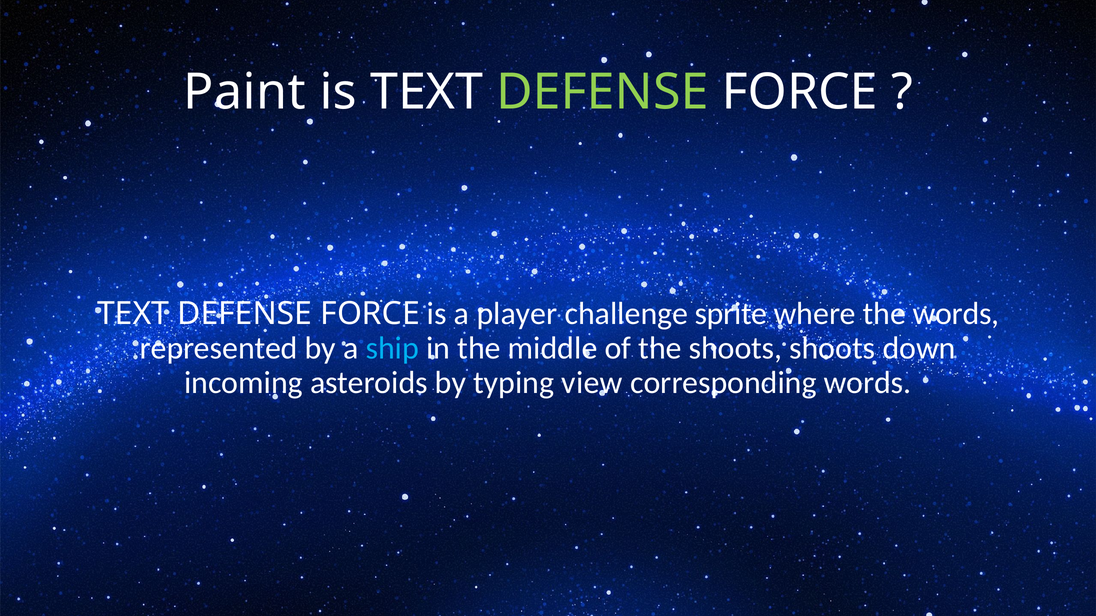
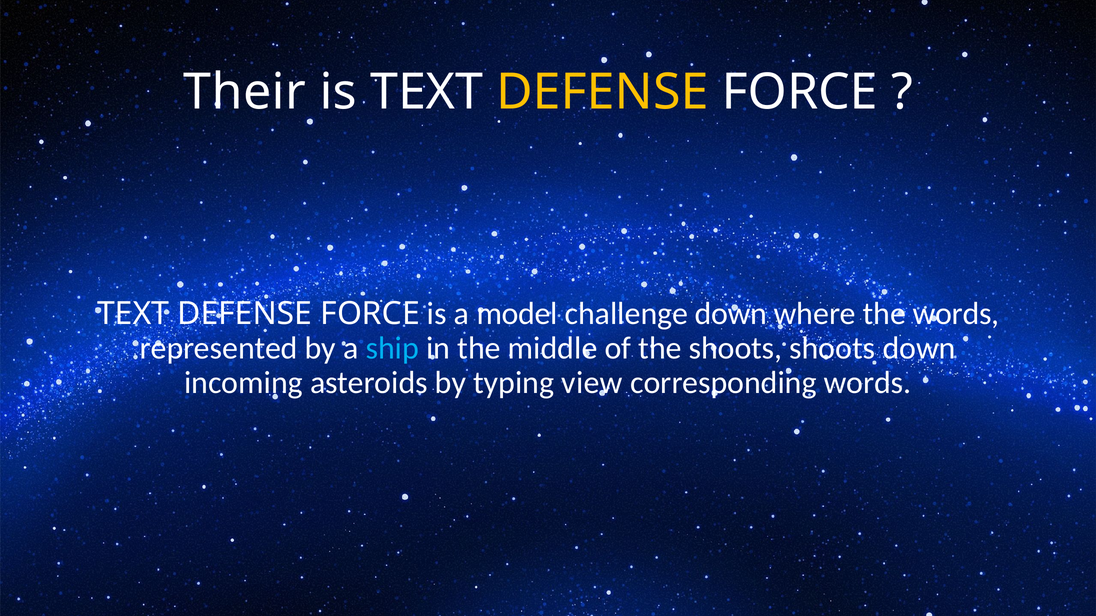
Paint: Paint -> Their (245, 92)
DEFENSE colour: light green -> yellow (602, 92)
player: player -> model (517, 314)
challenge sprite: sprite -> down (731, 314)
